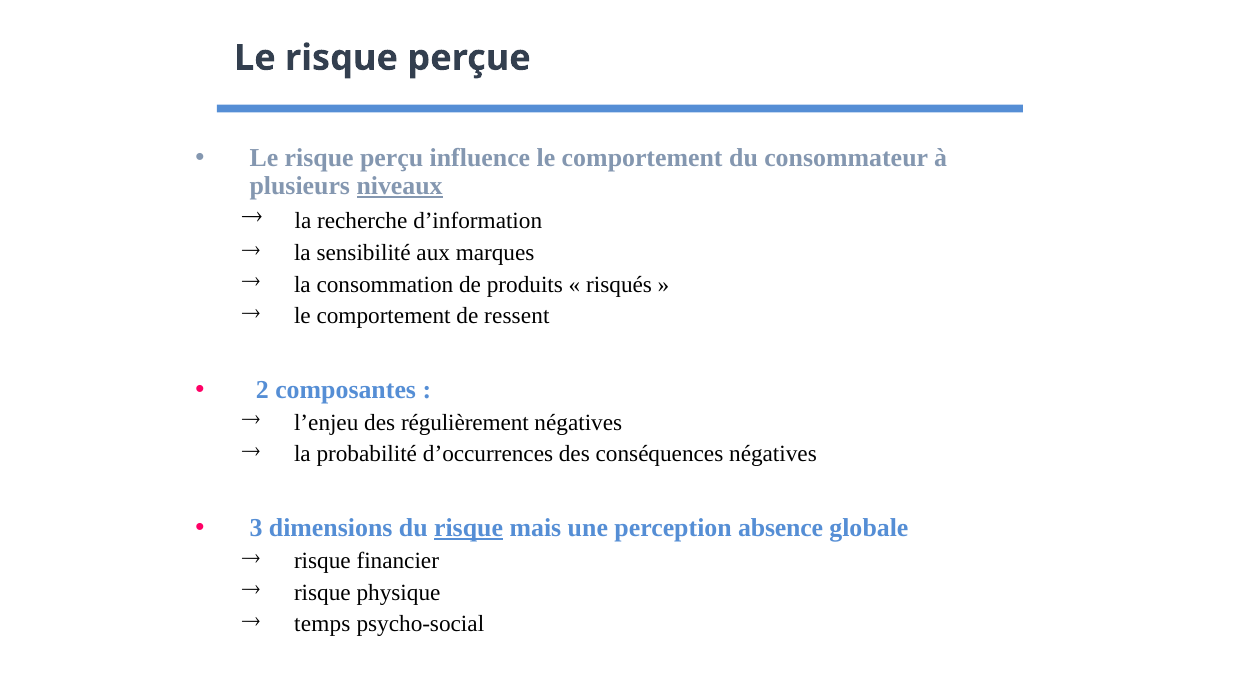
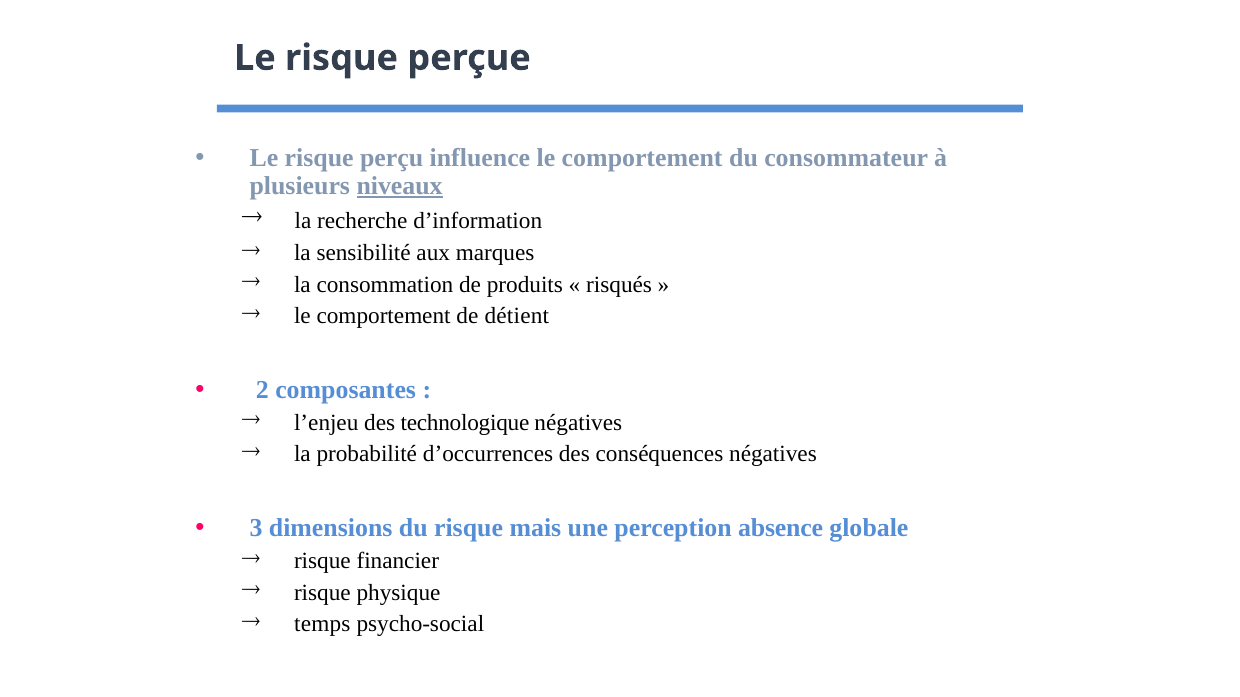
ressent: ressent -> détient (517, 316)
régulièrement: régulièrement -> technologique (465, 423)
risque underline: present -> none (469, 528)
